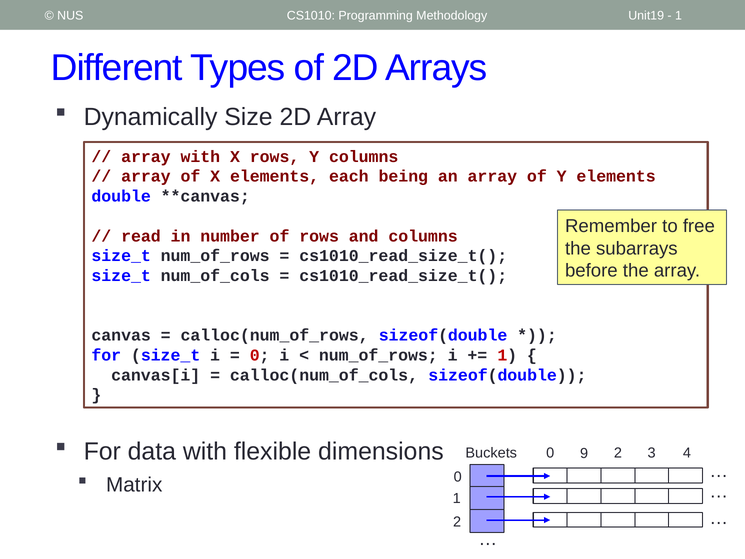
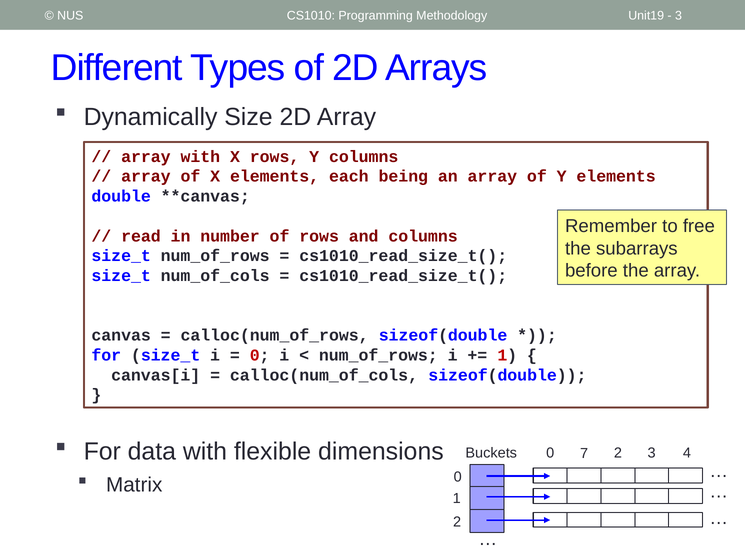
1: 1 -> 3 (679, 16)
9: 9 -> 7 (584, 453)
